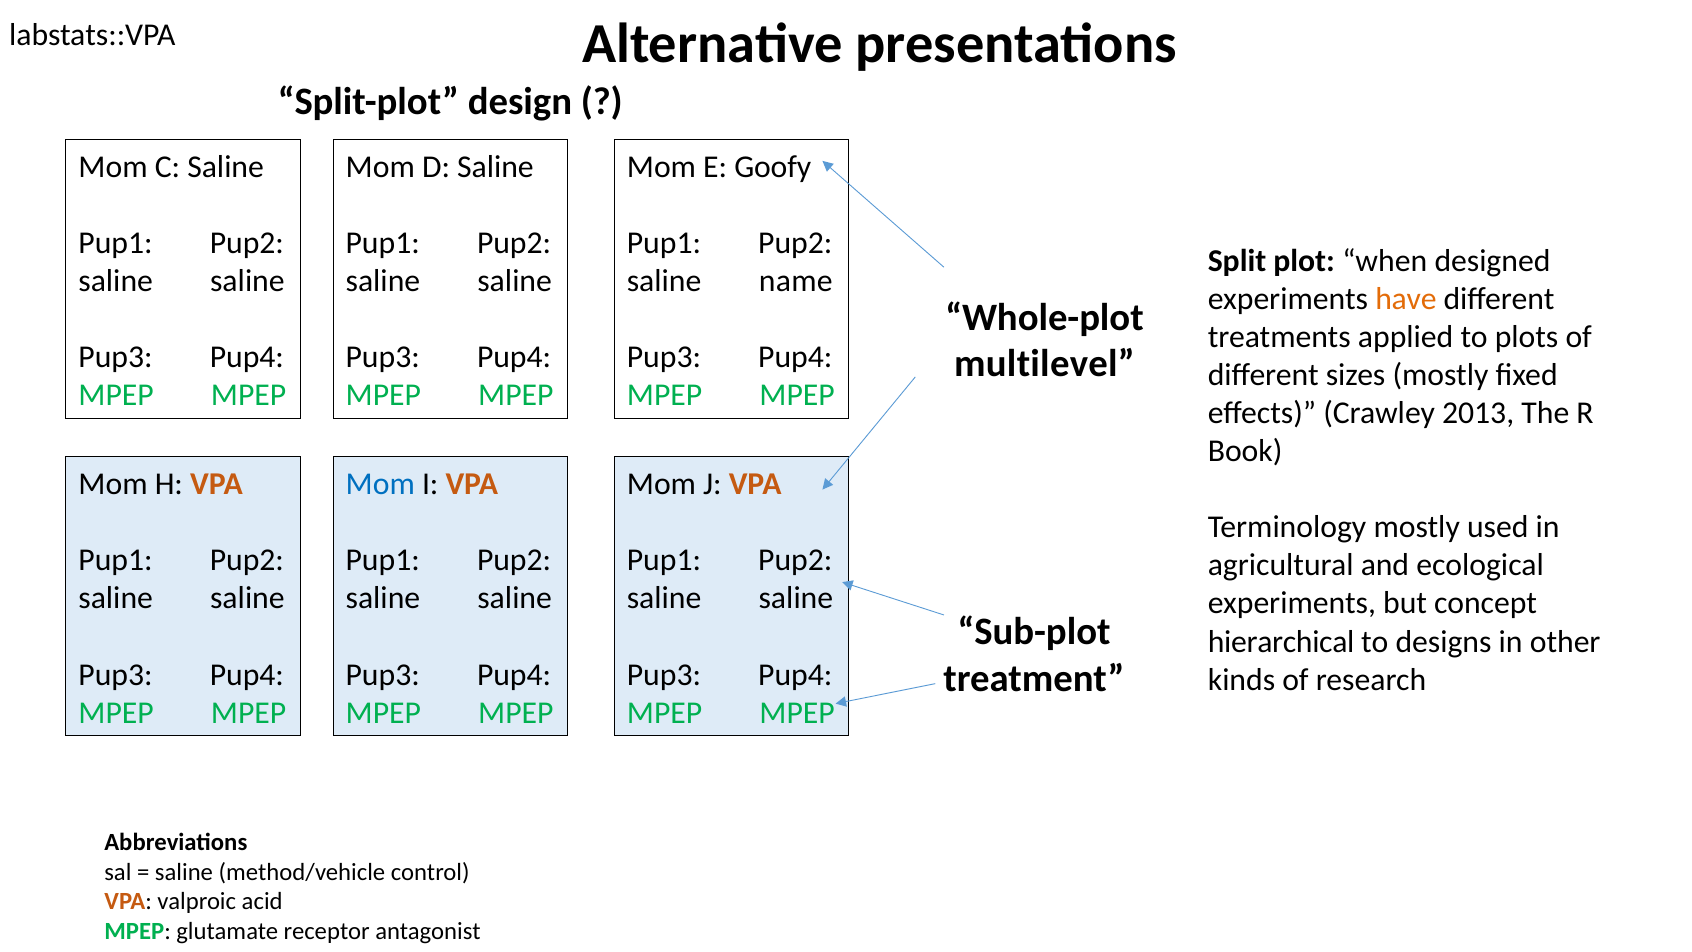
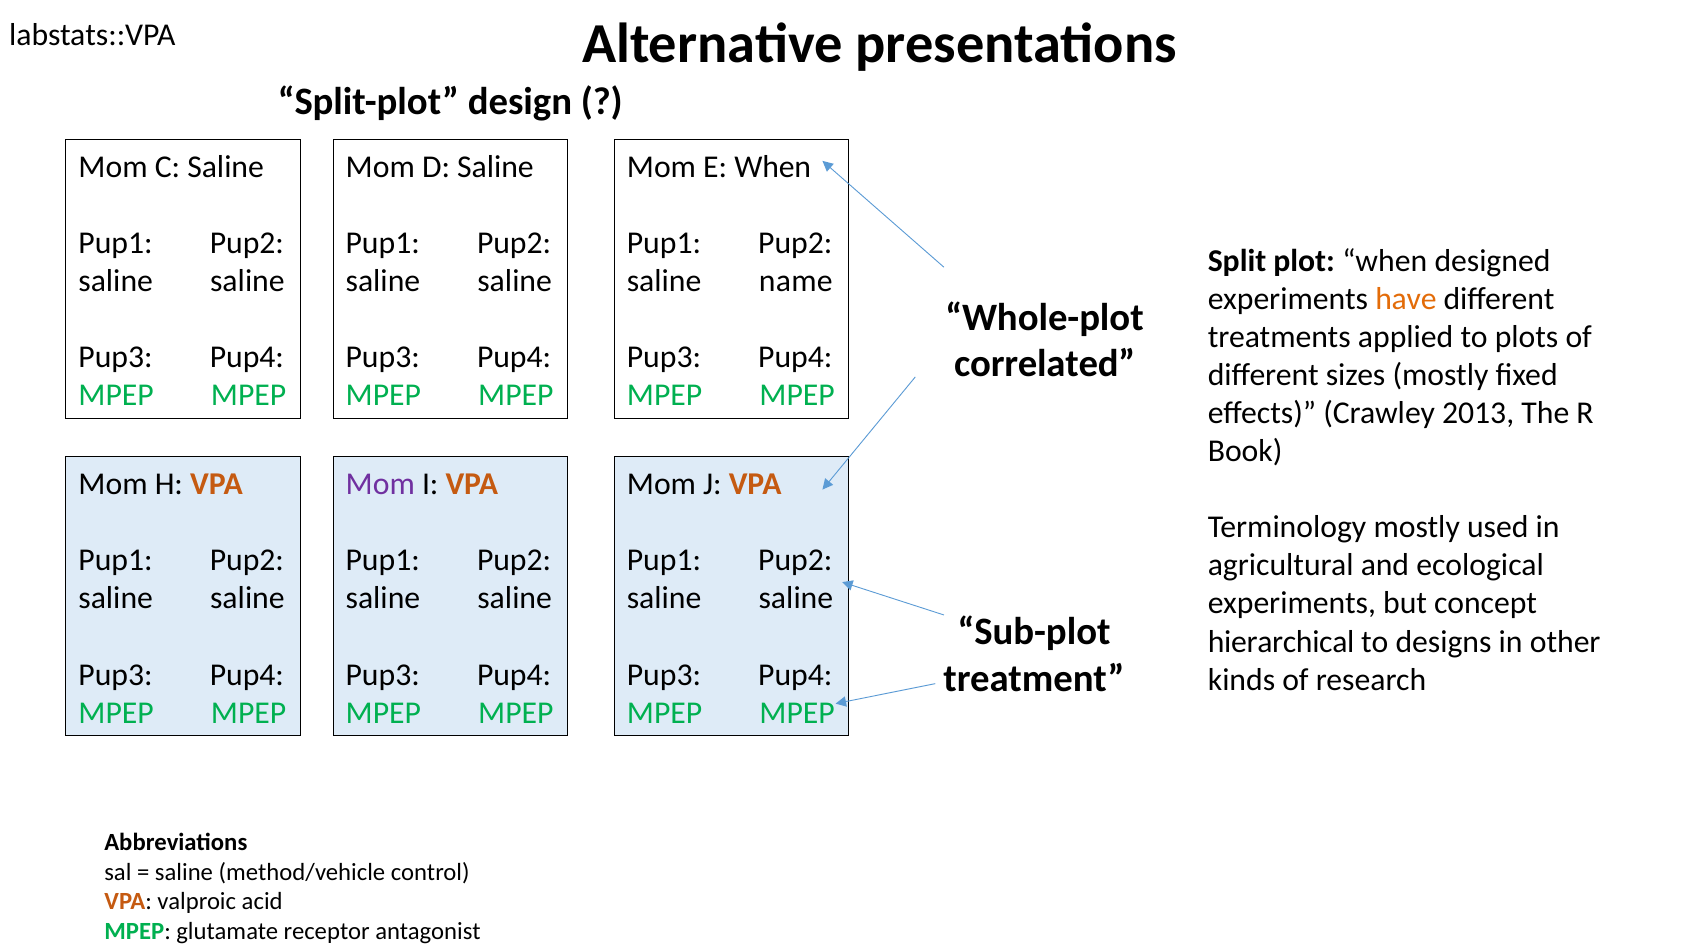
E Goofy: Goofy -> When (773, 167)
multilevel: multilevel -> correlated (1045, 364)
Mom colour: blue -> purple (380, 484)
